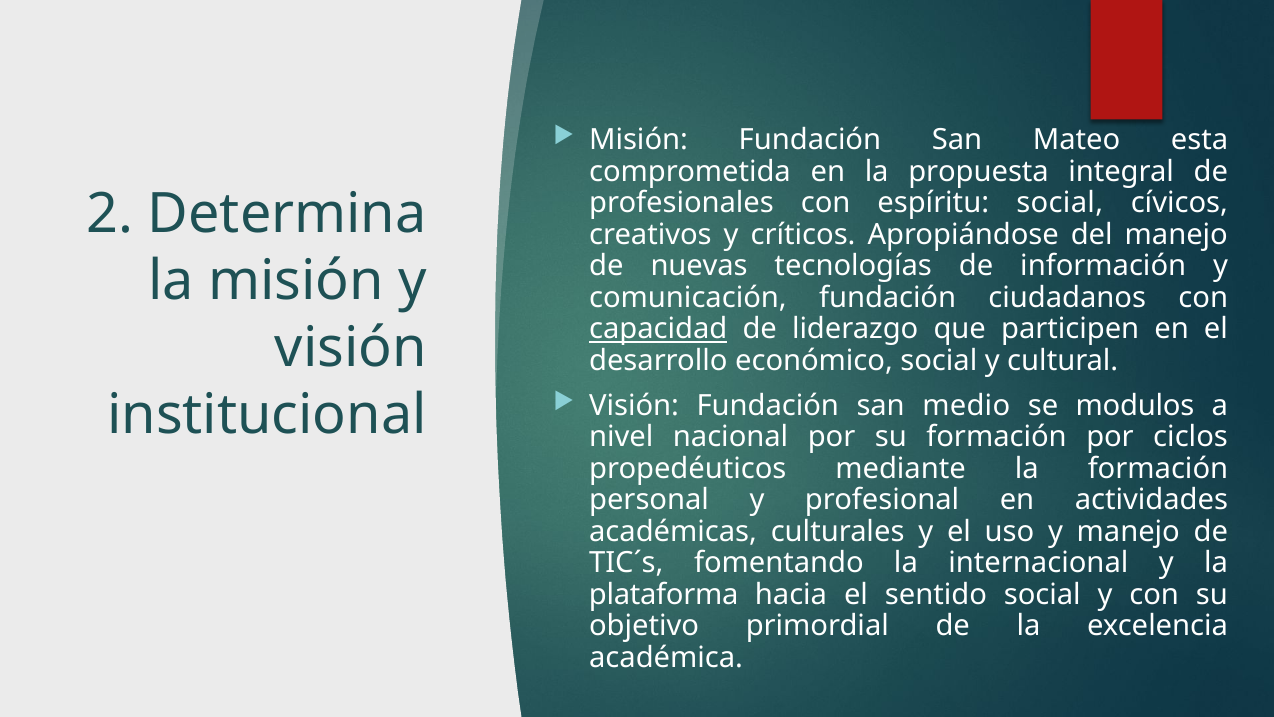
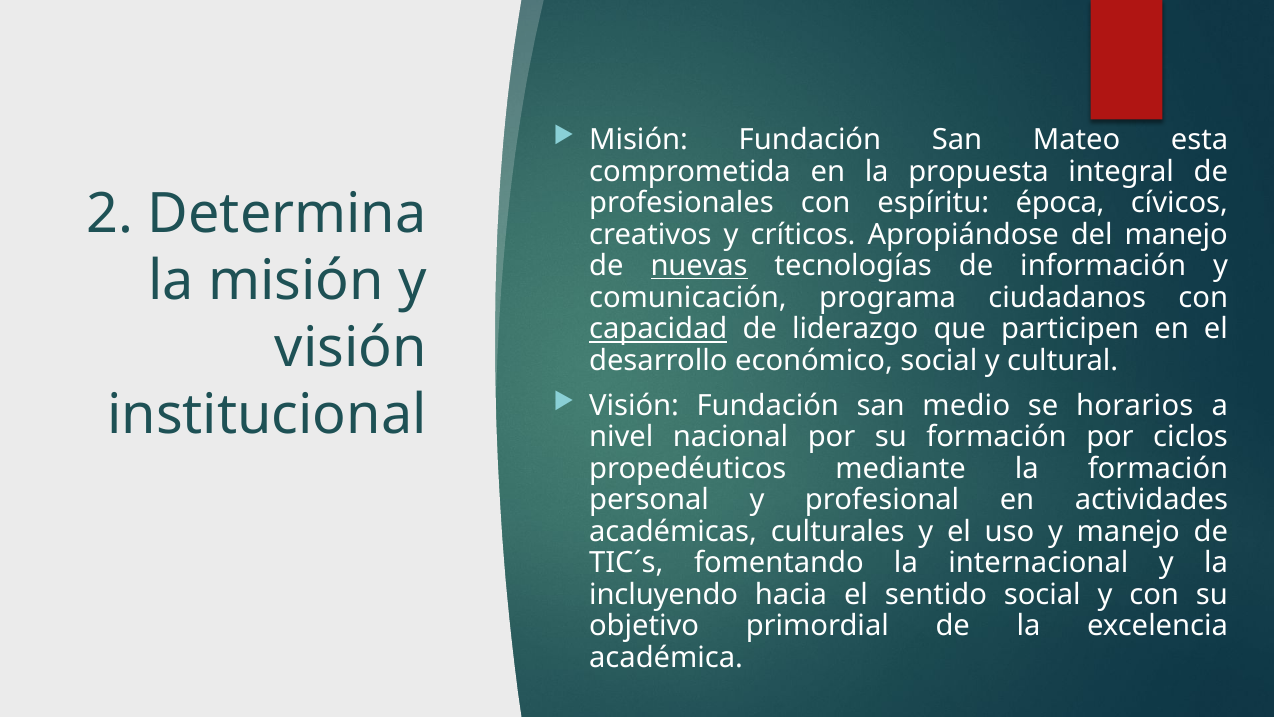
espíritu social: social -> época (1060, 203)
nuevas underline: none -> present (699, 266)
comunicación fundación: fundación -> programa (888, 297)
modulos: modulos -> horarios (1135, 405)
plataforma: plataforma -> incluyendo (664, 594)
